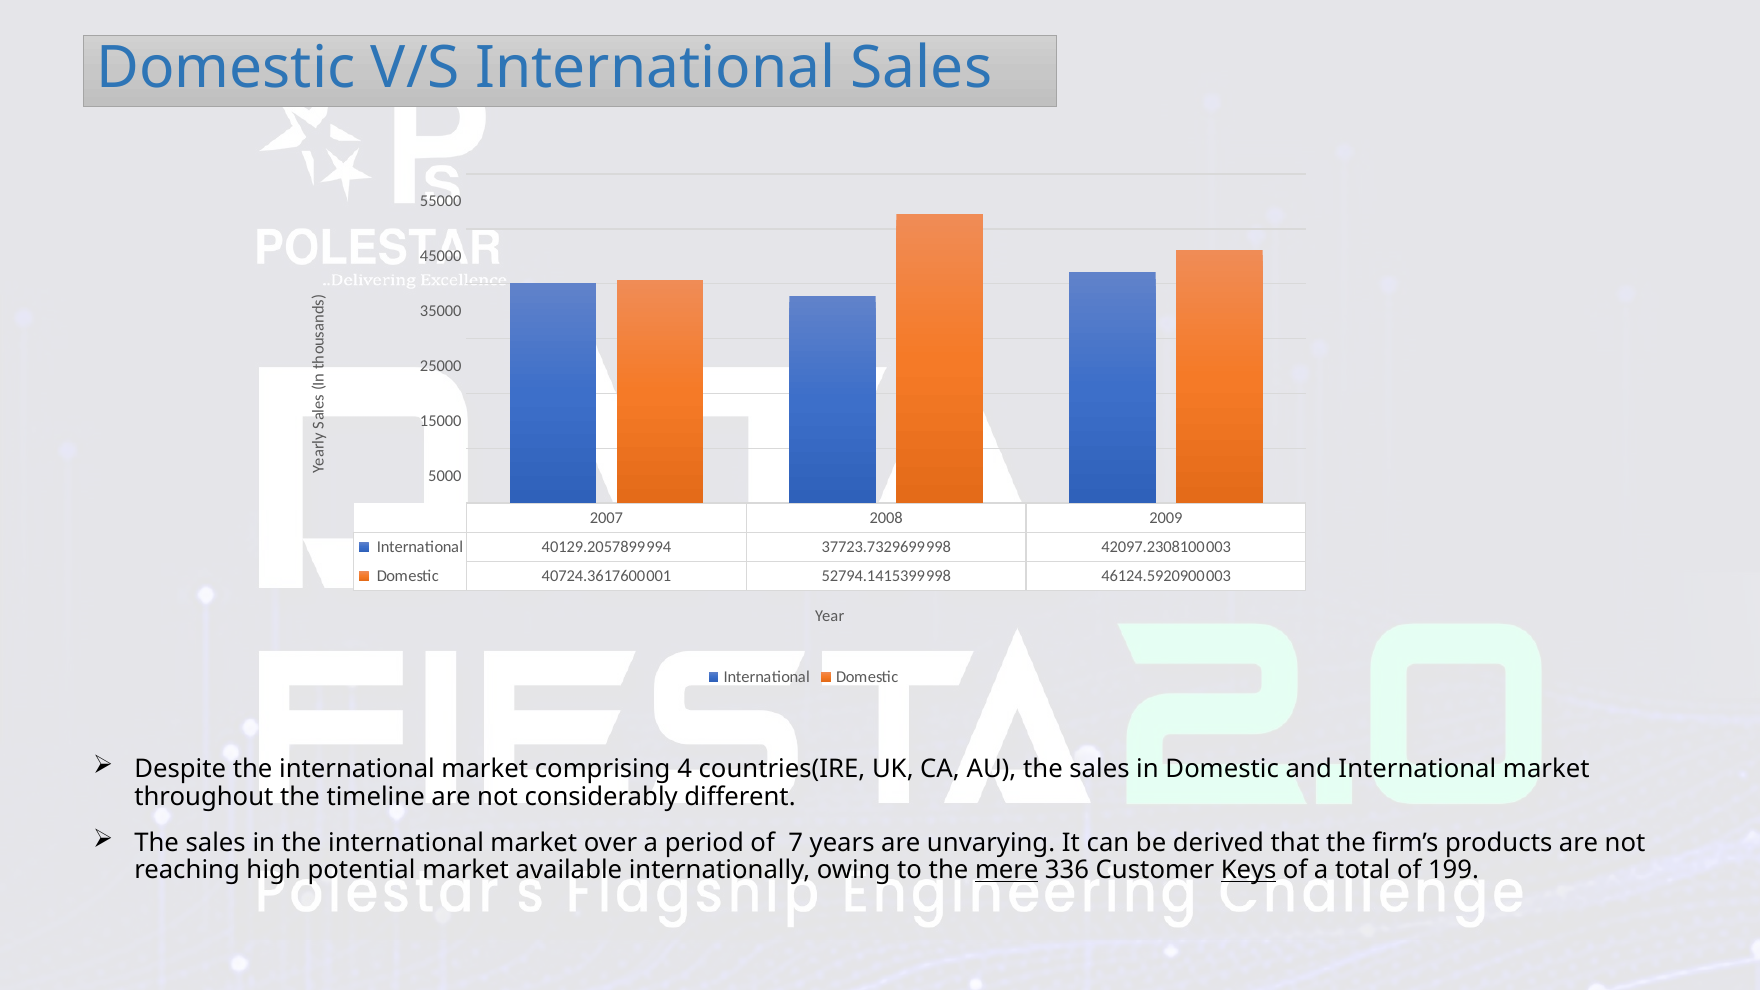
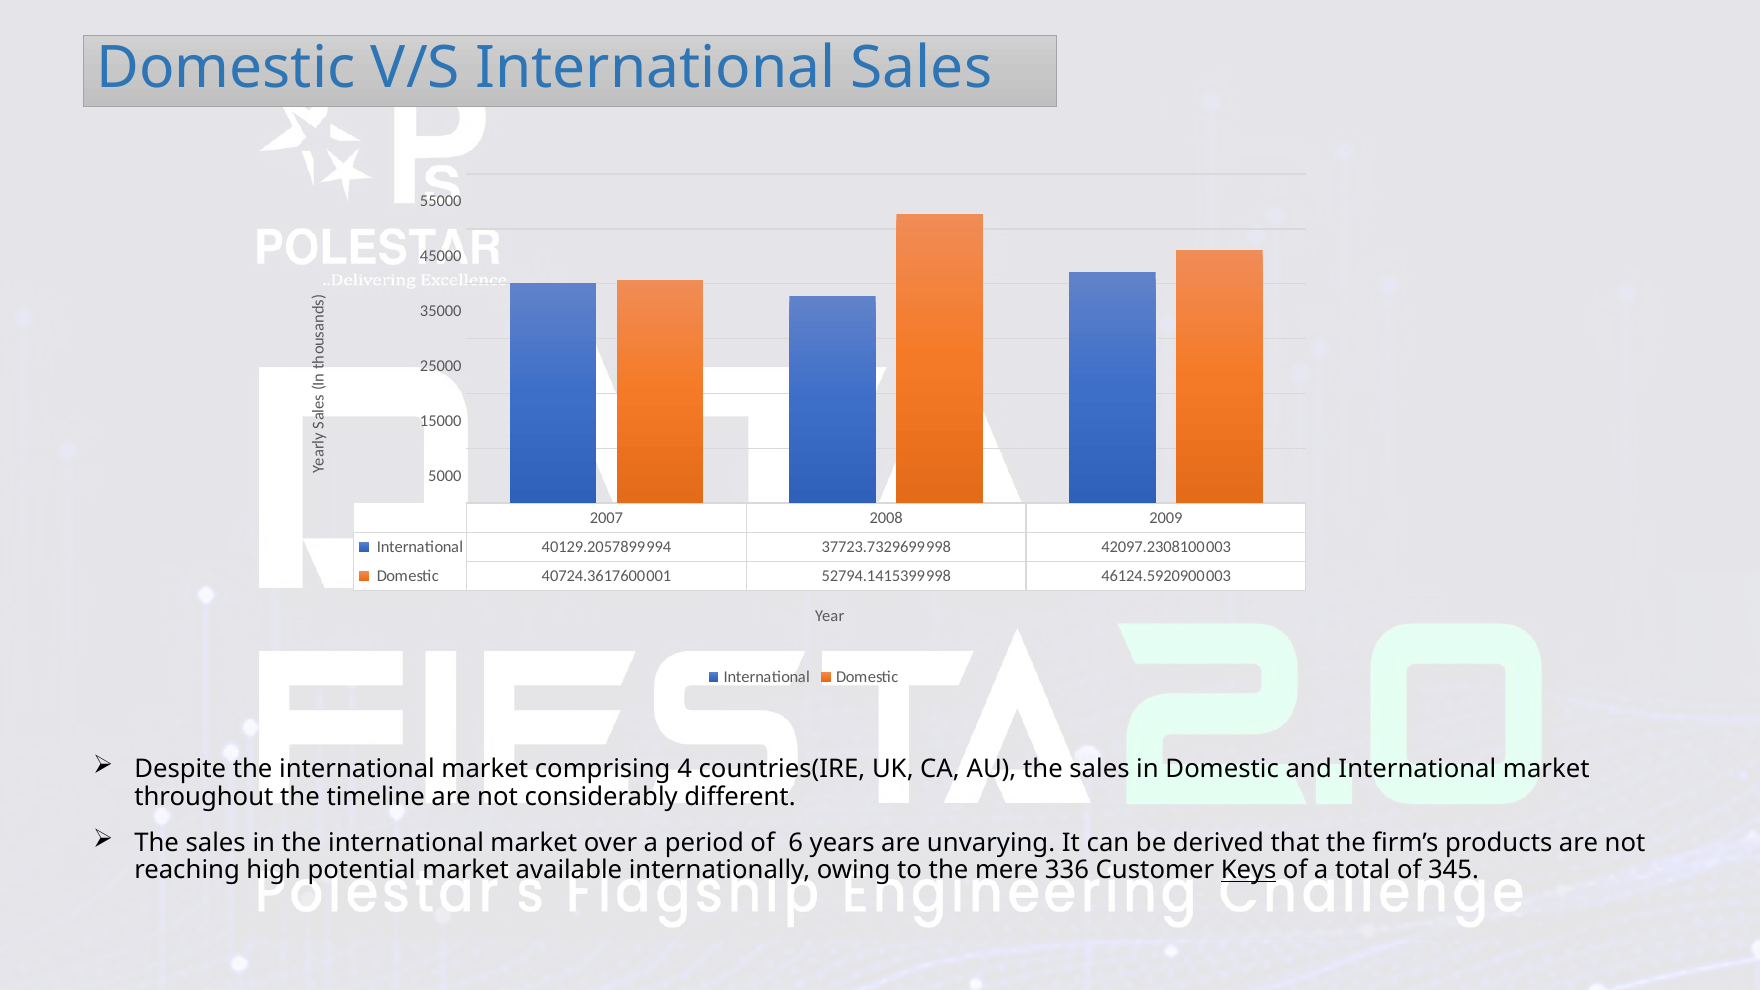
7: 7 -> 6 (796, 843)
mere underline: present -> none (1007, 870)
199: 199 -> 345 (1454, 870)
